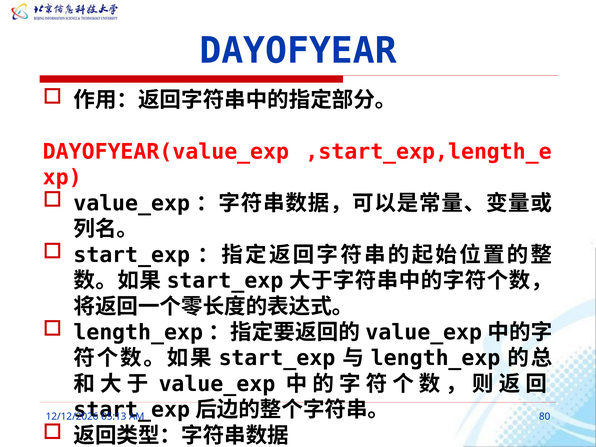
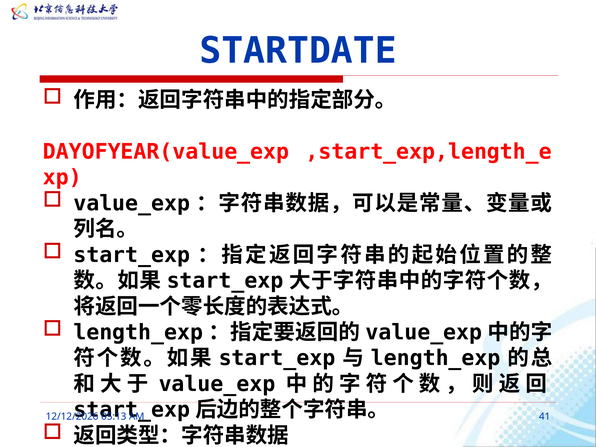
DAYOFYEAR: DAYOFYEAR -> STARTDATE (298, 51)
80: 80 -> 41 (545, 417)
